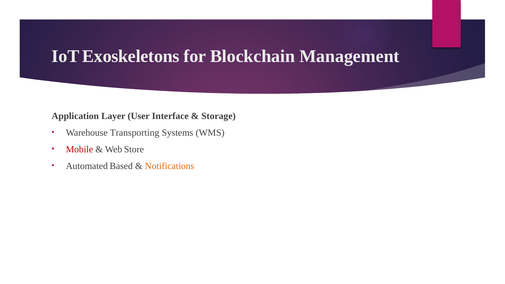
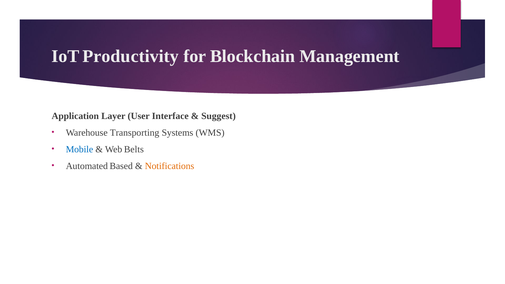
Exoskeletons: Exoskeletons -> Productivity (131, 56)
Storage: Storage -> Suggest (219, 116)
Mobile colour: red -> blue (79, 149)
Store: Store -> Belts (134, 149)
